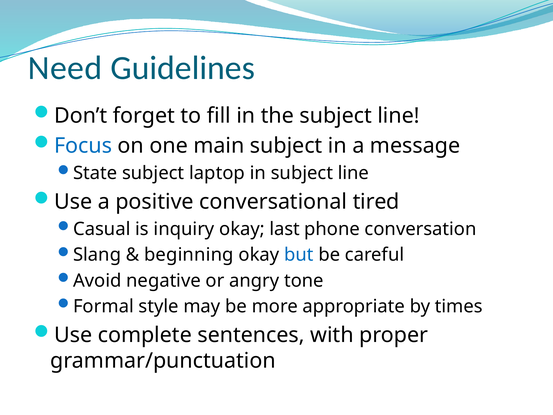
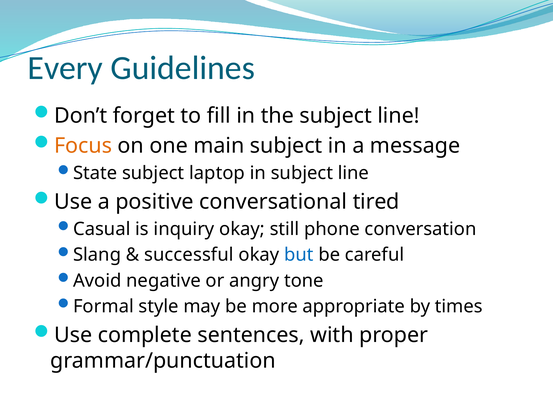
Need: Need -> Every (65, 68)
Focus colour: blue -> orange (83, 146)
last: last -> still (285, 229)
beginning: beginning -> successful (189, 255)
